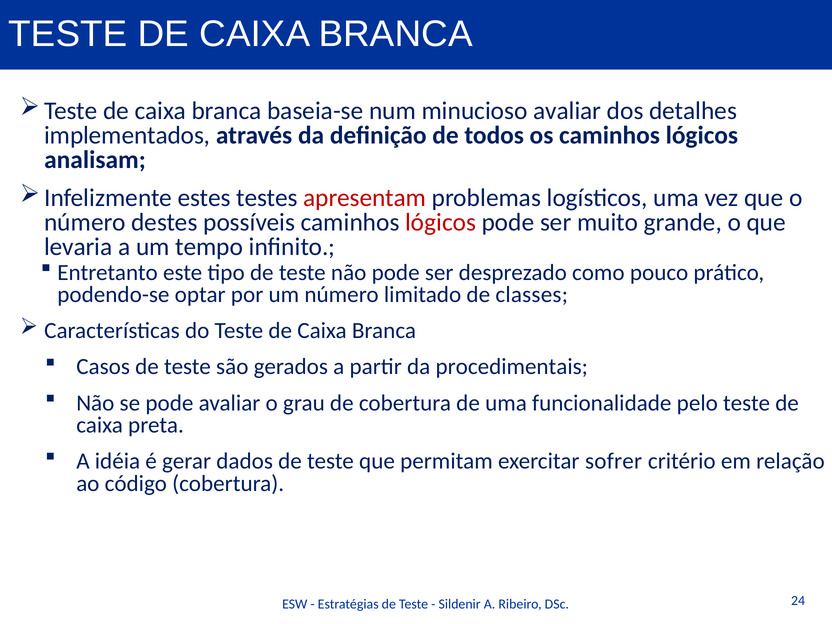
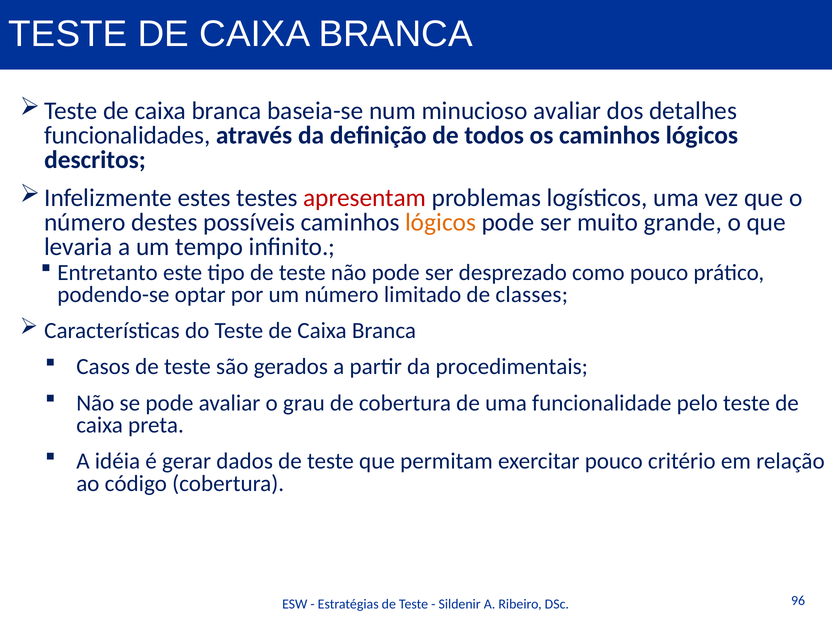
implementados: implementados -> funcionalidades (127, 135)
analisam: analisam -> descritos (95, 160)
lógicos colour: red -> orange (441, 222)
exercitar sofrer: sofrer -> pouco (614, 461)
24: 24 -> 96 (798, 601)
